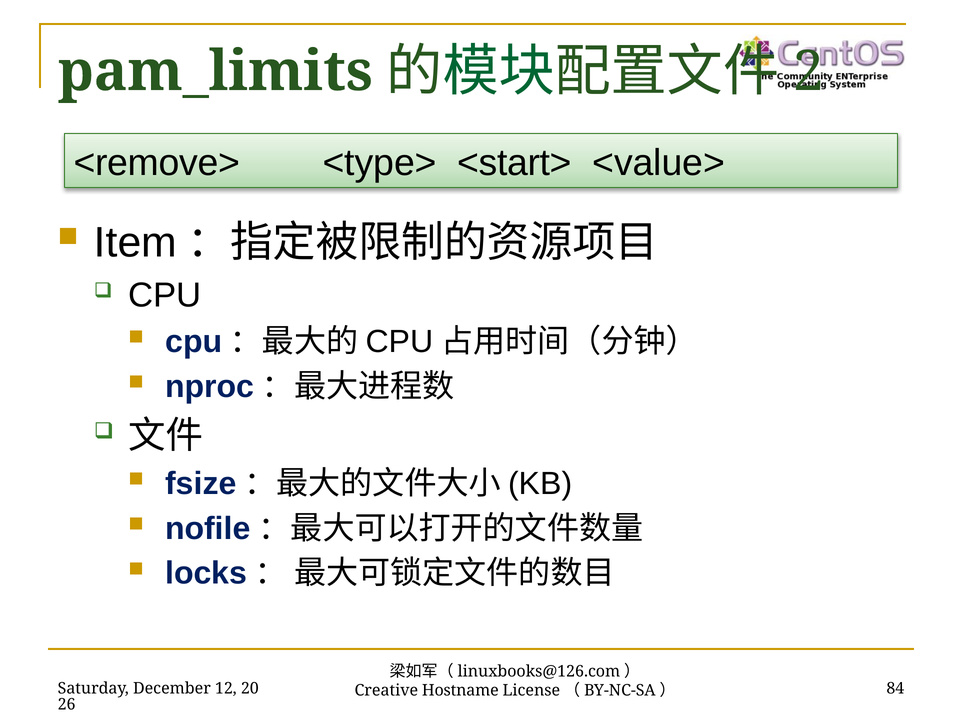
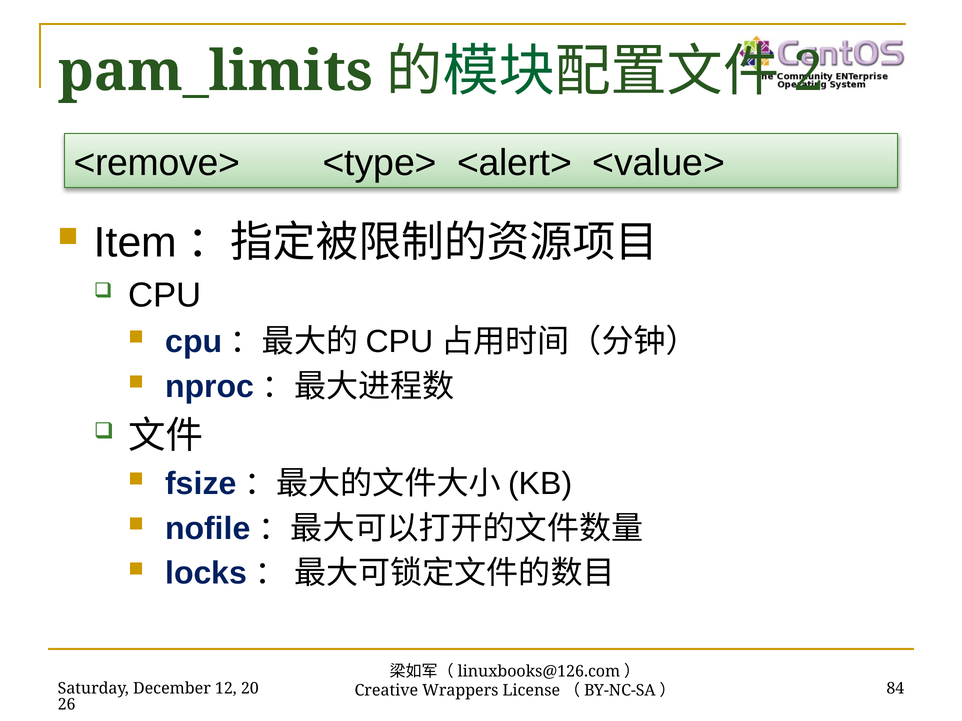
<start>: <start> -> <alert> (515, 163)
Hostname: Hostname -> Wrappers (460, 691)
